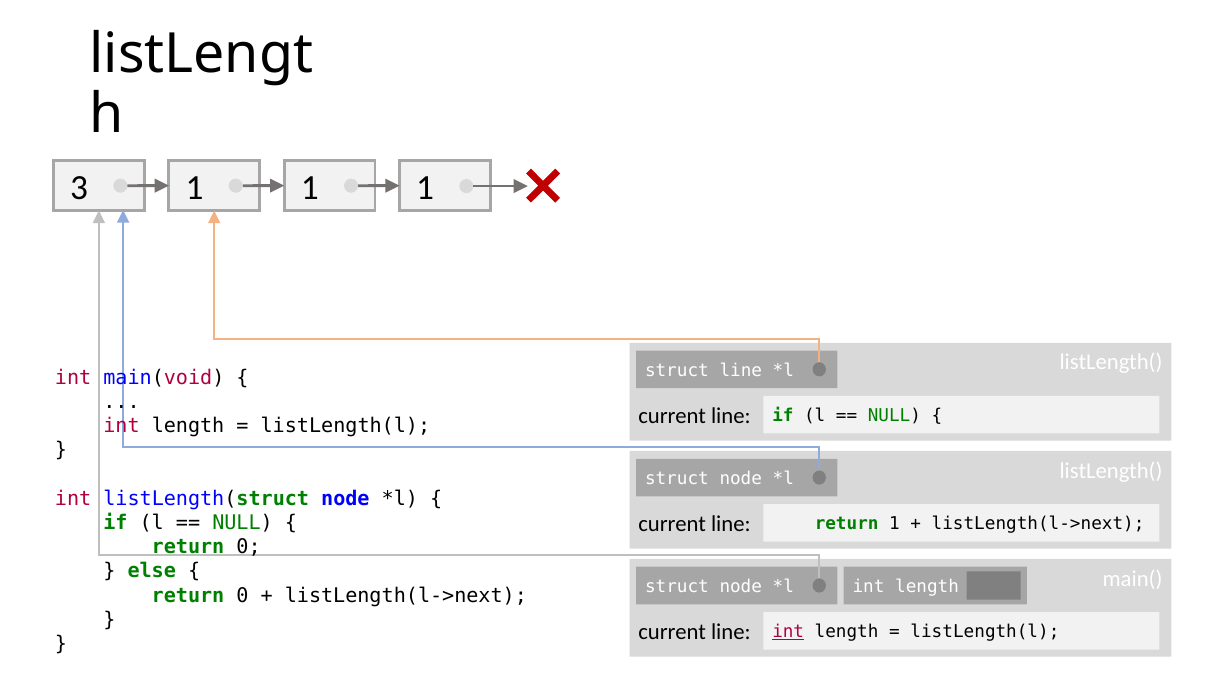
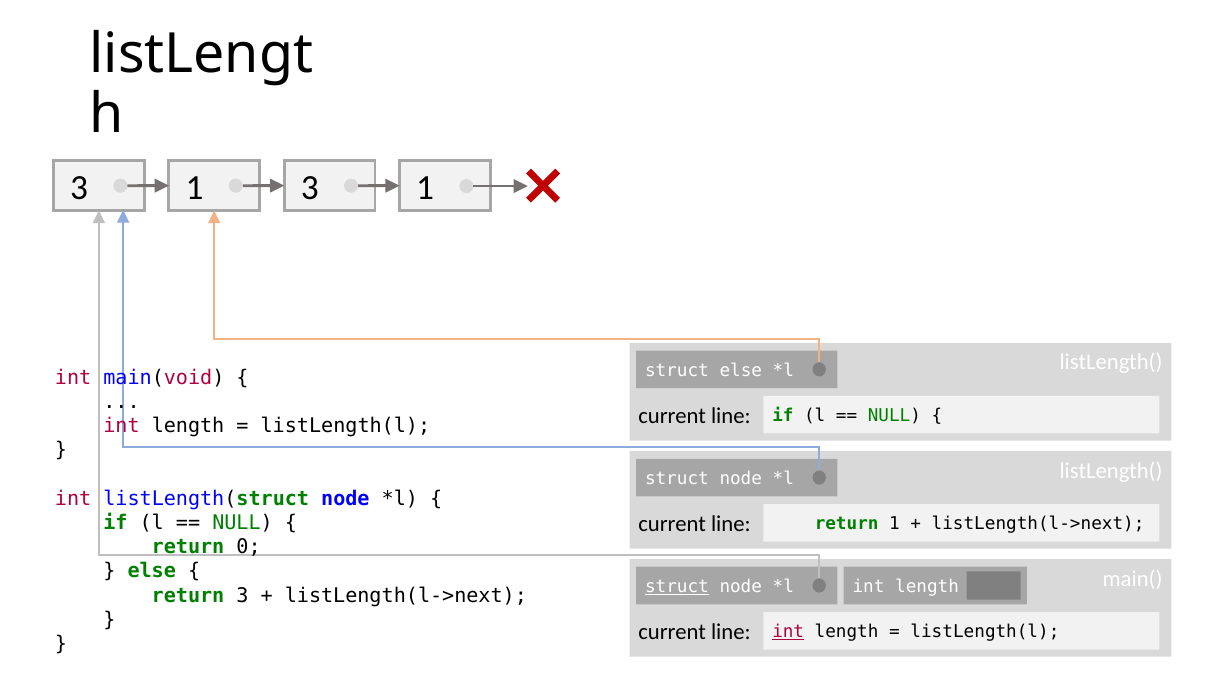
3 1 1: 1 -> 3 (310, 188)
struct line: line -> else (741, 370)
struct underline: none -> present (677, 586)
0: 0 -> 3 (243, 595)
